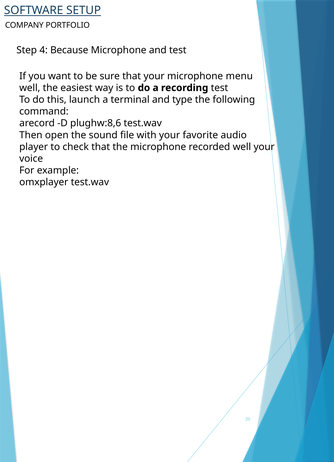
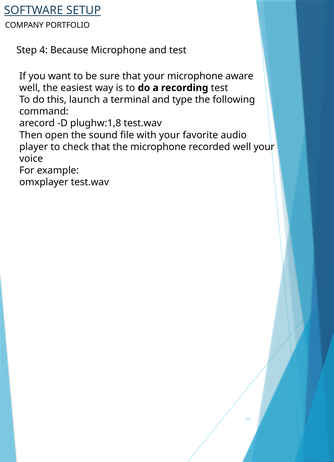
menu: menu -> aware (239, 76)
plughw:8,6: plughw:8,6 -> plughw:1,8 (96, 123)
